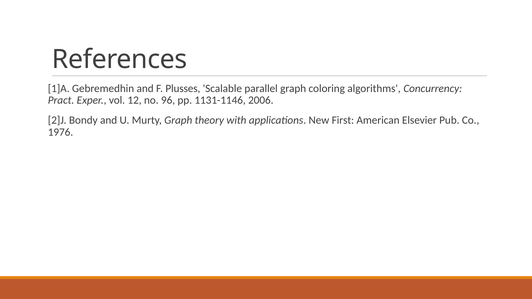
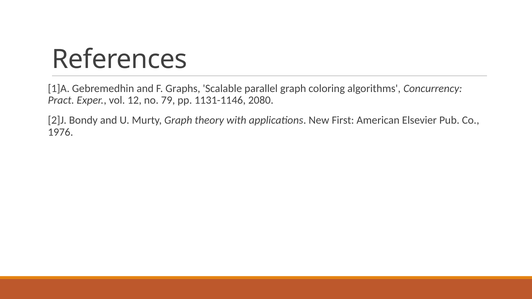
Plusses: Plusses -> Graphs (183, 88)
96: 96 -> 79 (168, 100)
2006: 2006 -> 2080 (261, 100)
